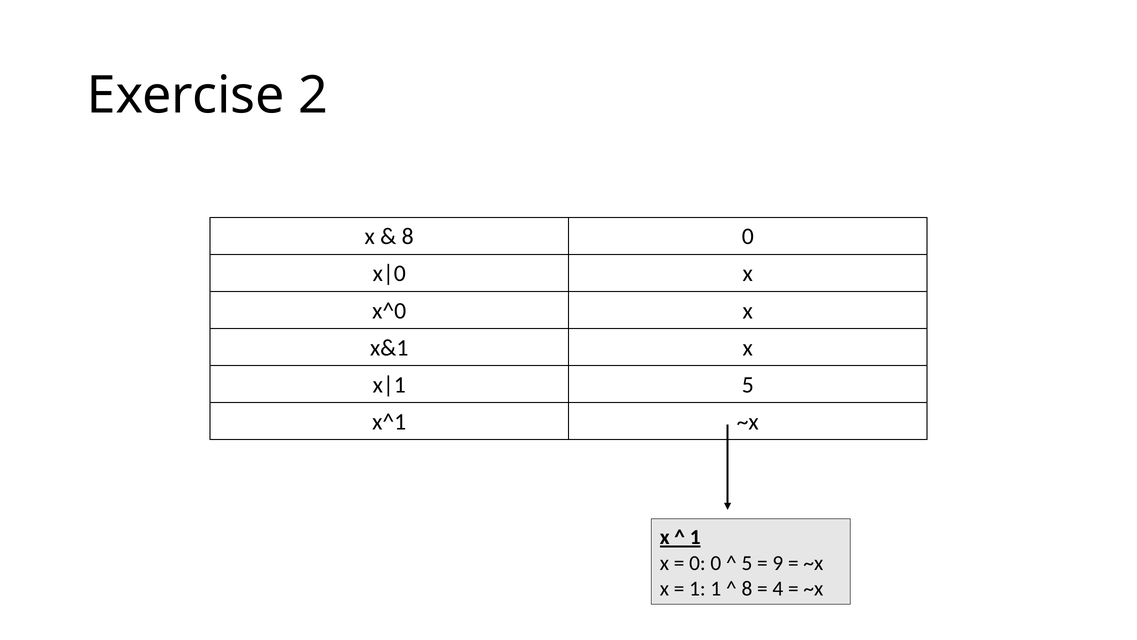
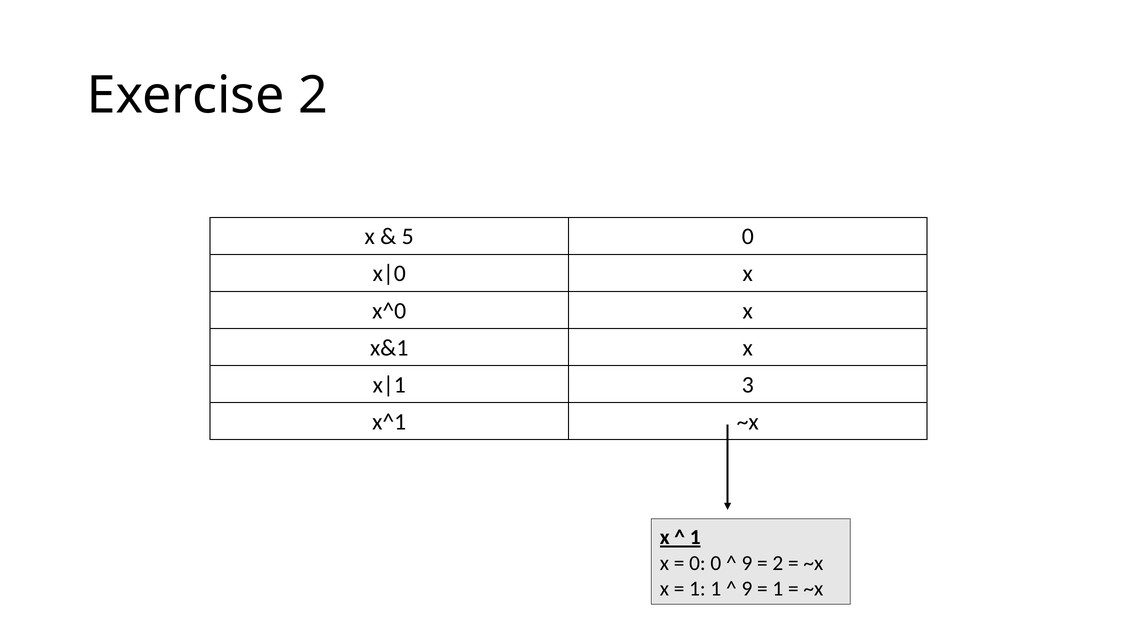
8: 8 -> 5 (408, 236)
5: 5 -> 3 (748, 384)
5: 5 -> 9 (747, 563)
9: 9 -> 2 (778, 563)
8: 8 -> 9 (747, 588)
4: 4 -> 1 (778, 588)
